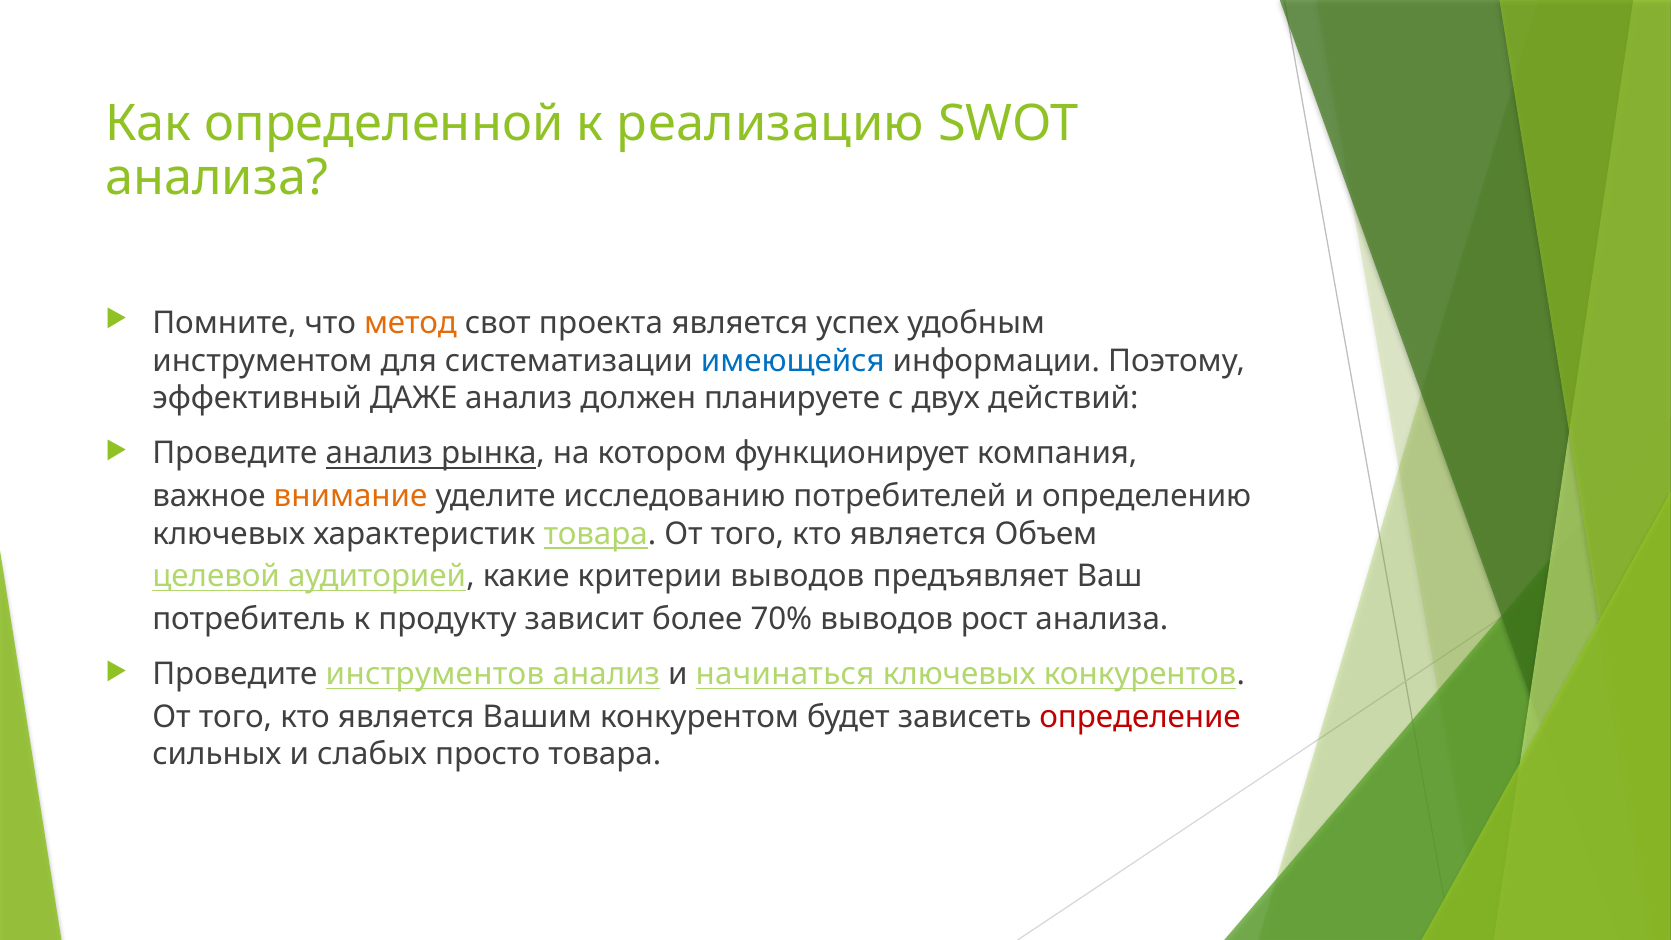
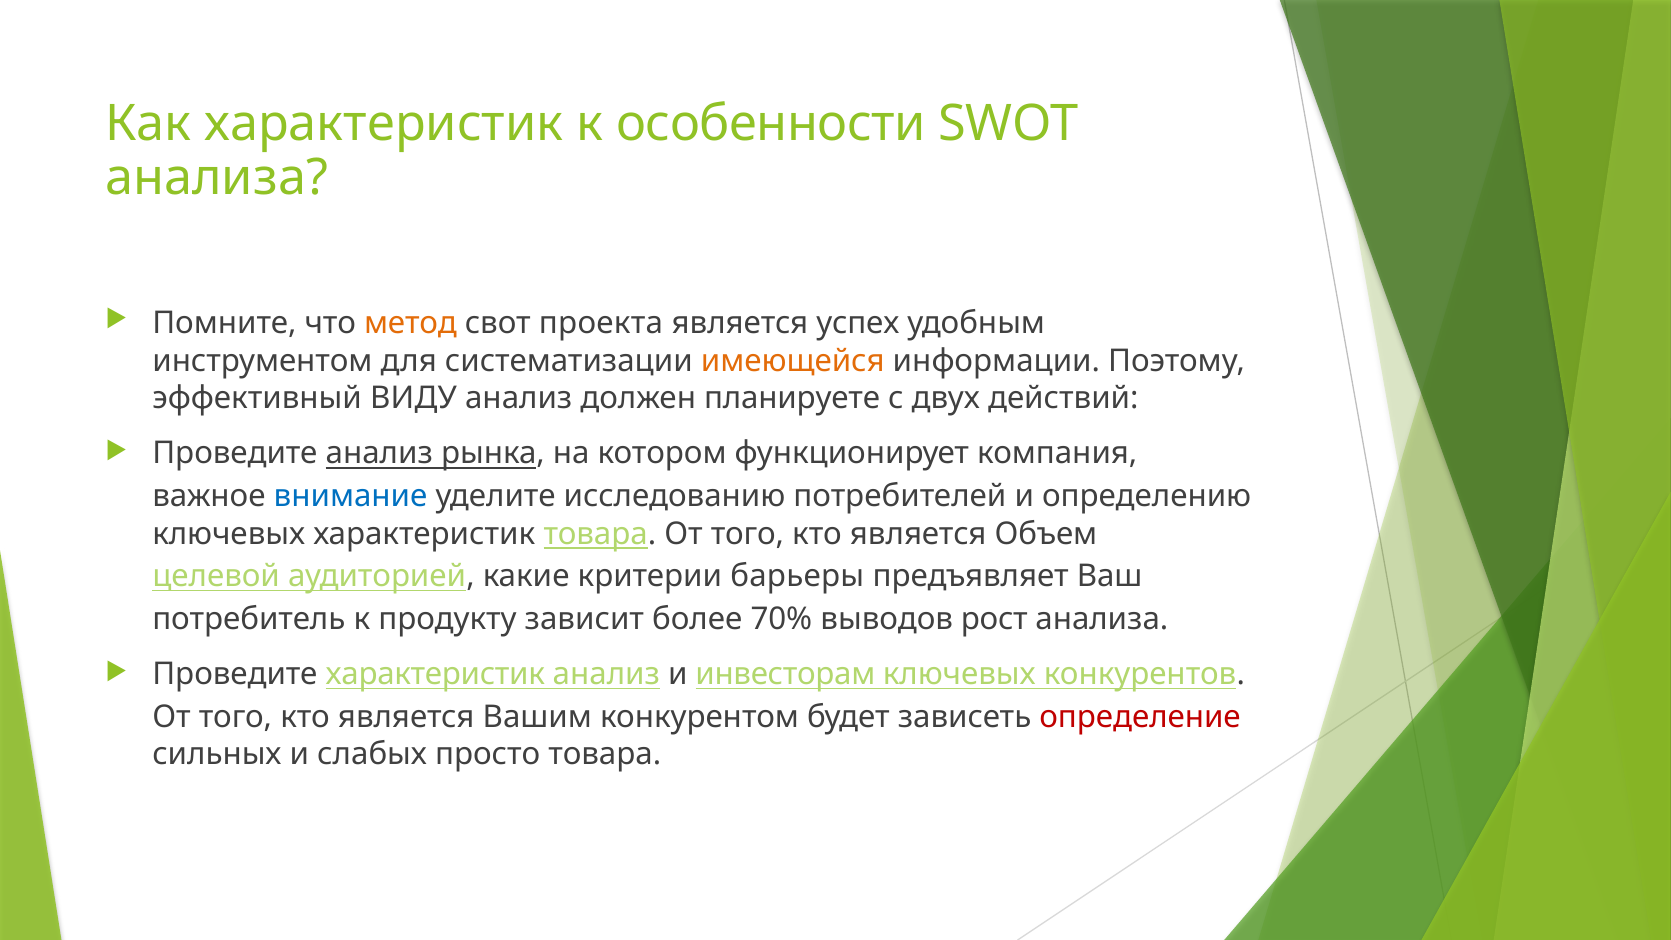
Как определенной: определенной -> характеристик (384, 124)
реализацию: реализацию -> особенности (771, 124)
имеющейся colour: blue -> orange (793, 361)
ДАЖЕ: ДАЖЕ -> ВИДУ (413, 399)
внимание colour: orange -> blue (351, 496)
критерии выводов: выводов -> барьеры (797, 576)
Проведите инструментов: инструментов -> характеристик (435, 674)
начинаться: начинаться -> инвесторам (785, 674)
